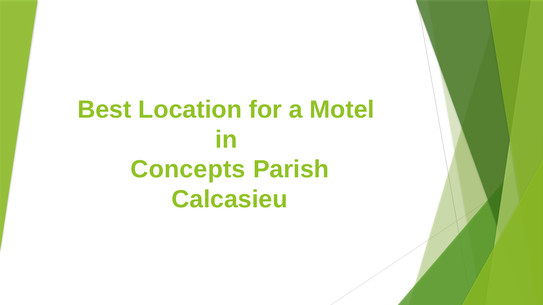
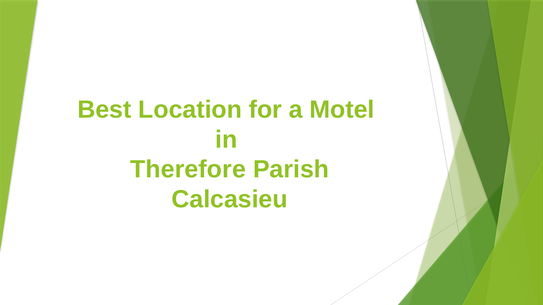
Concepts: Concepts -> Therefore (188, 170)
